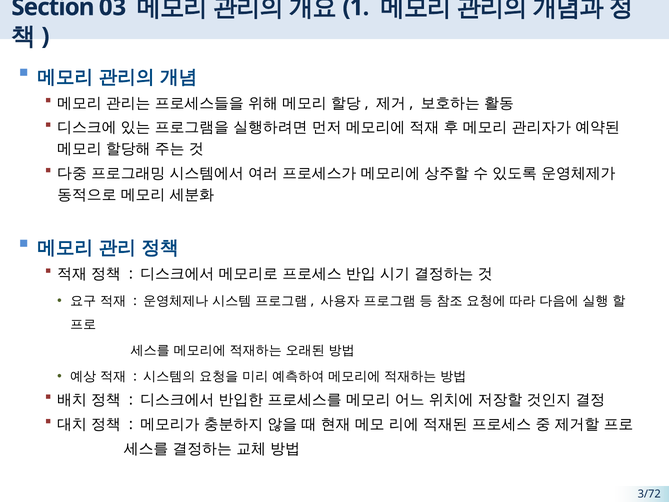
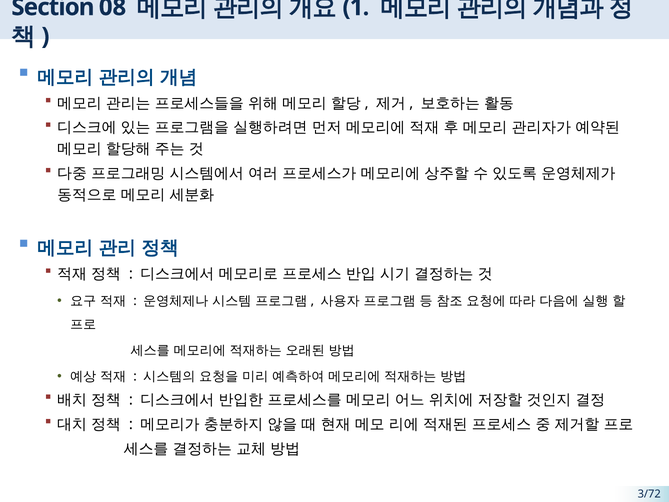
03: 03 -> 08 (113, 7)
